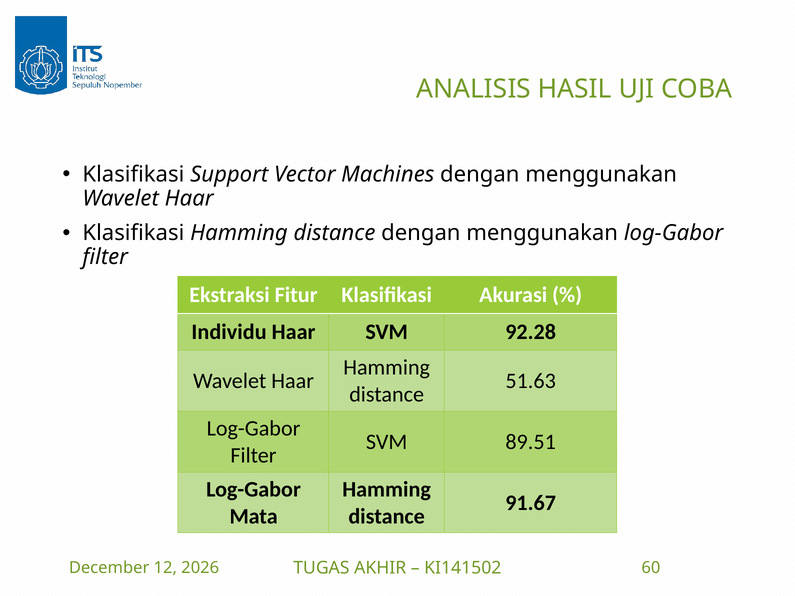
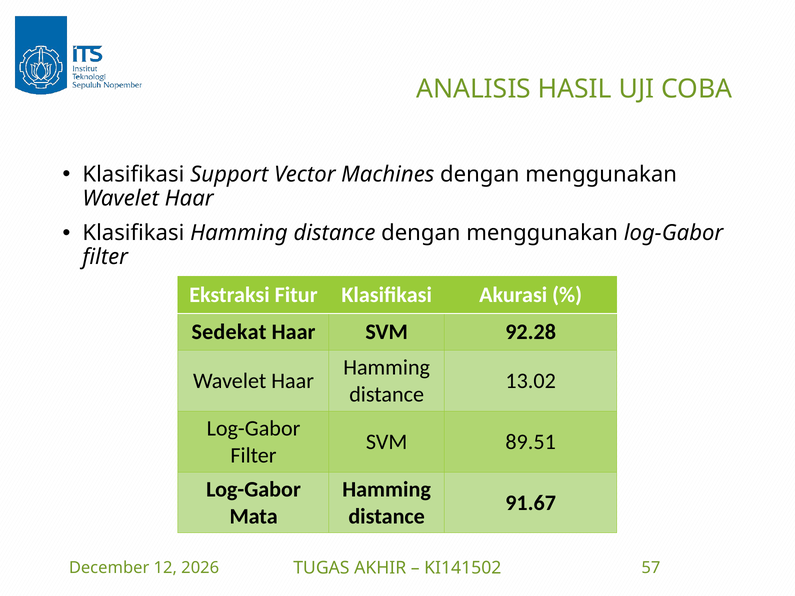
Individu: Individu -> Sedekat (229, 332)
51.63: 51.63 -> 13.02 (531, 381)
60: 60 -> 57 (651, 568)
